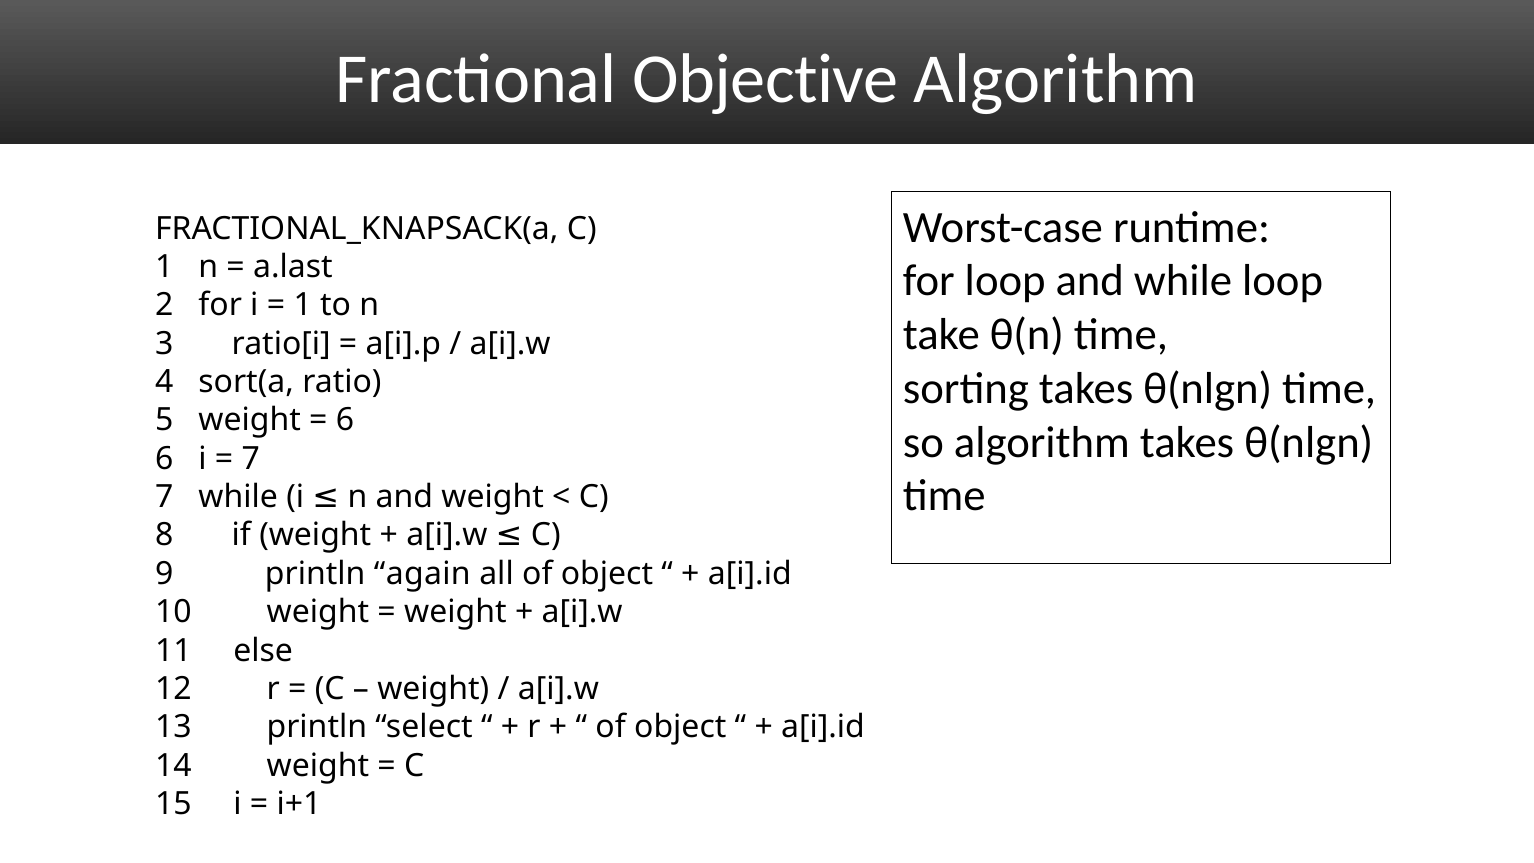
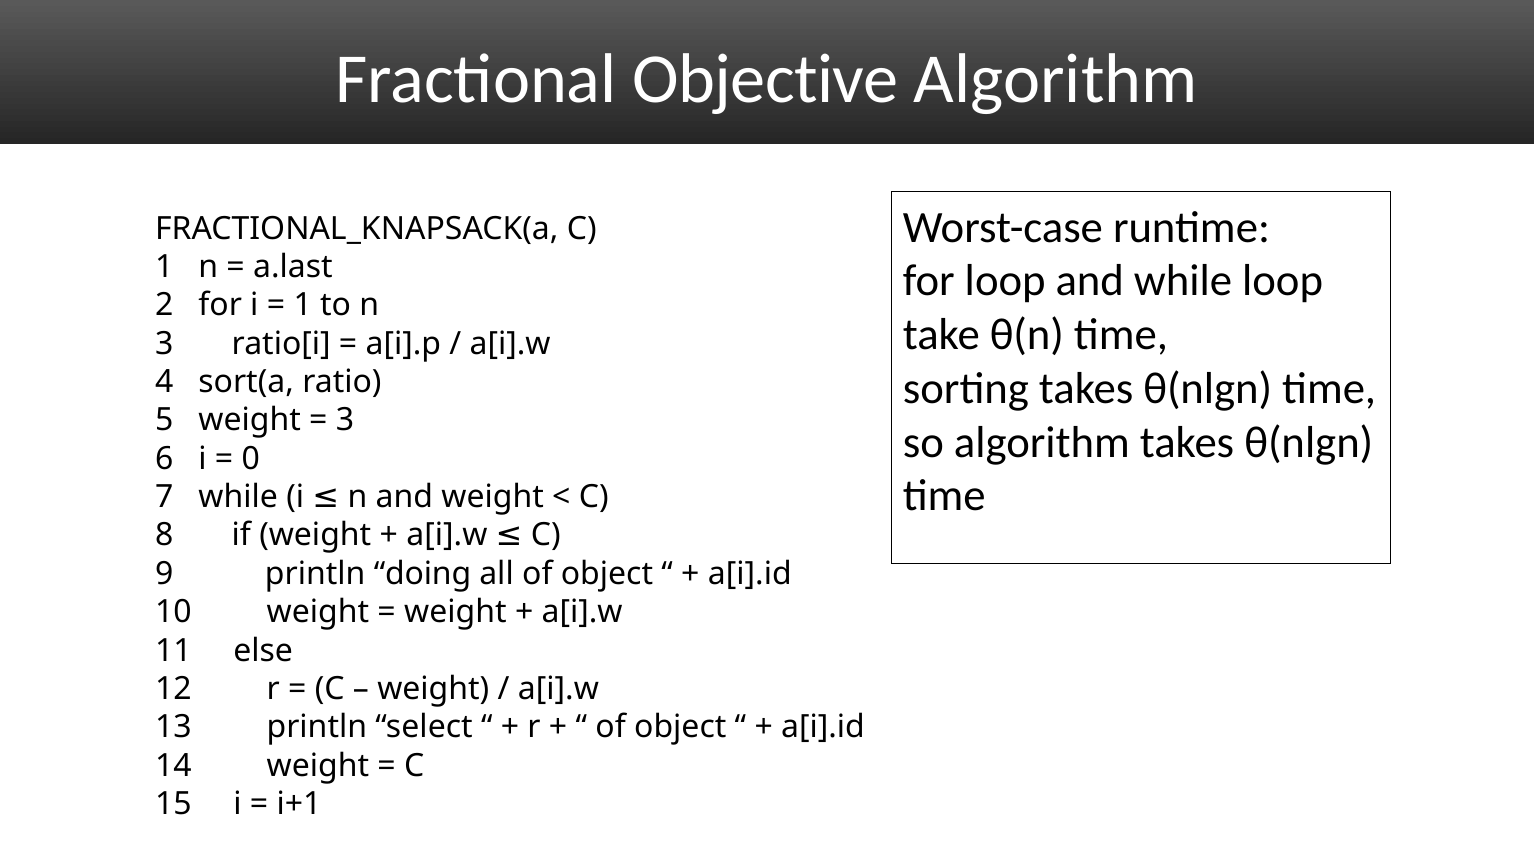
6: 6 -> 3 (345, 420)
7: 7 -> 0 (251, 459)
again: again -> doing (423, 574)
